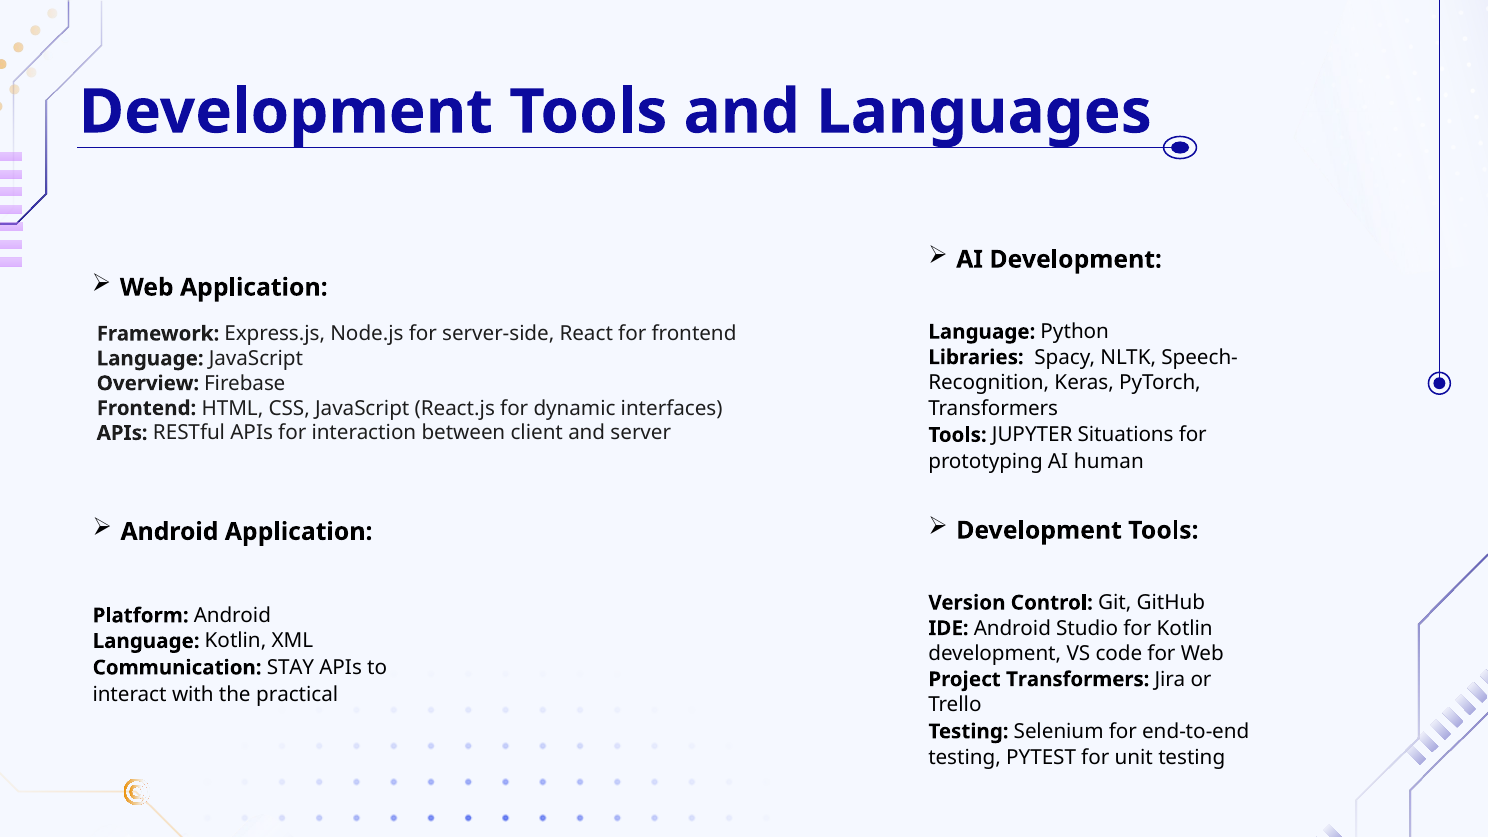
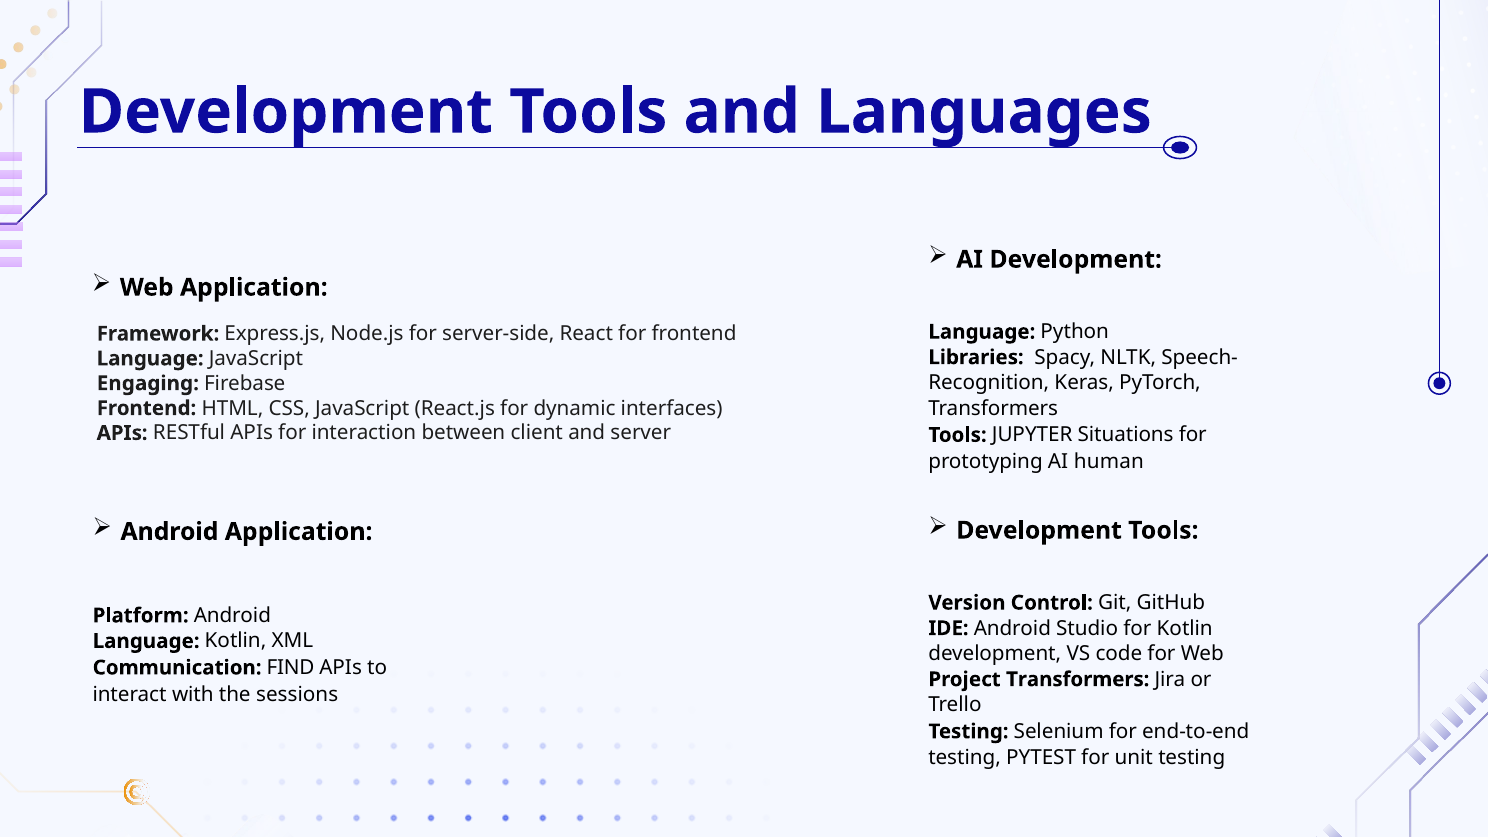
Overview: Overview -> Engaging (148, 383)
STAY: STAY -> FIND (291, 668)
practical: practical -> sessions (297, 694)
